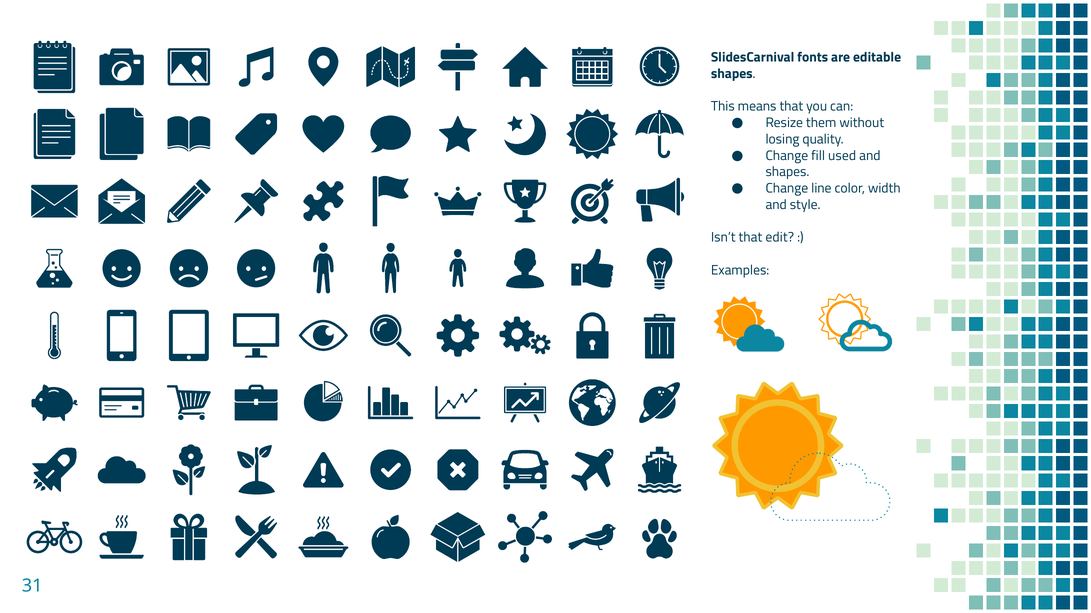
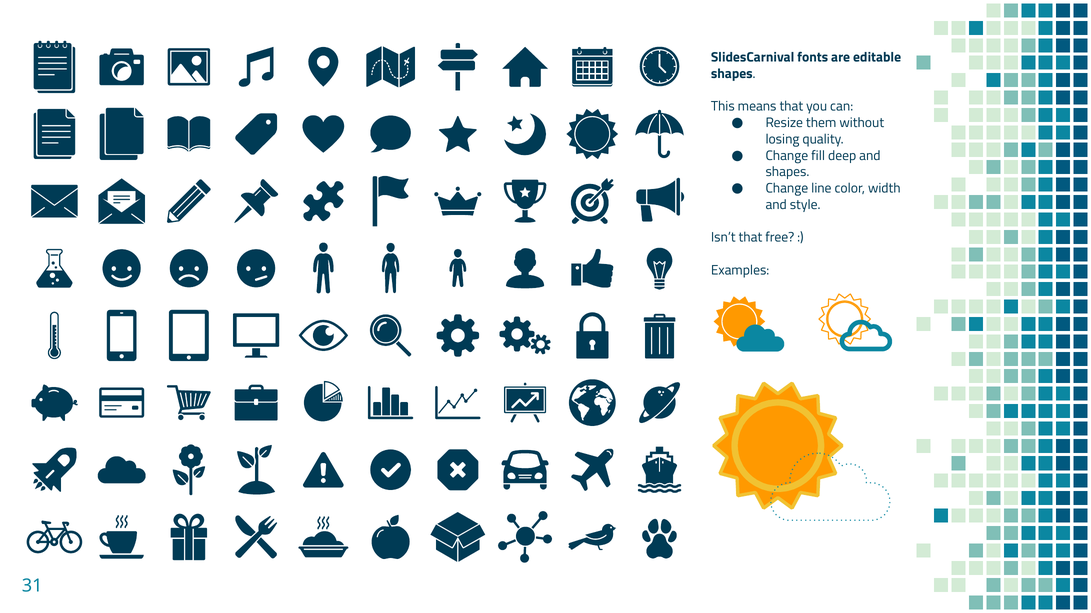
used: used -> deep (842, 156)
edit: edit -> free (780, 238)
